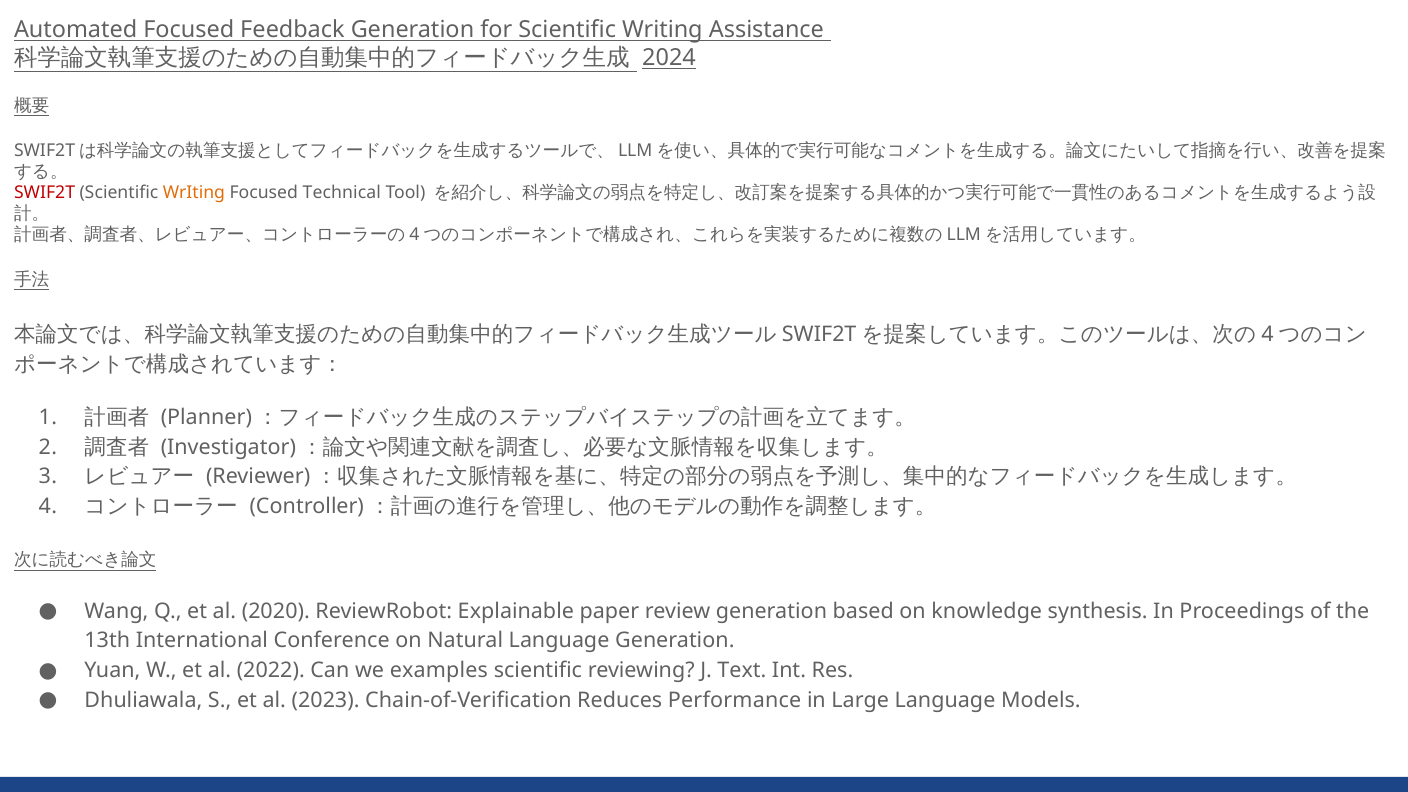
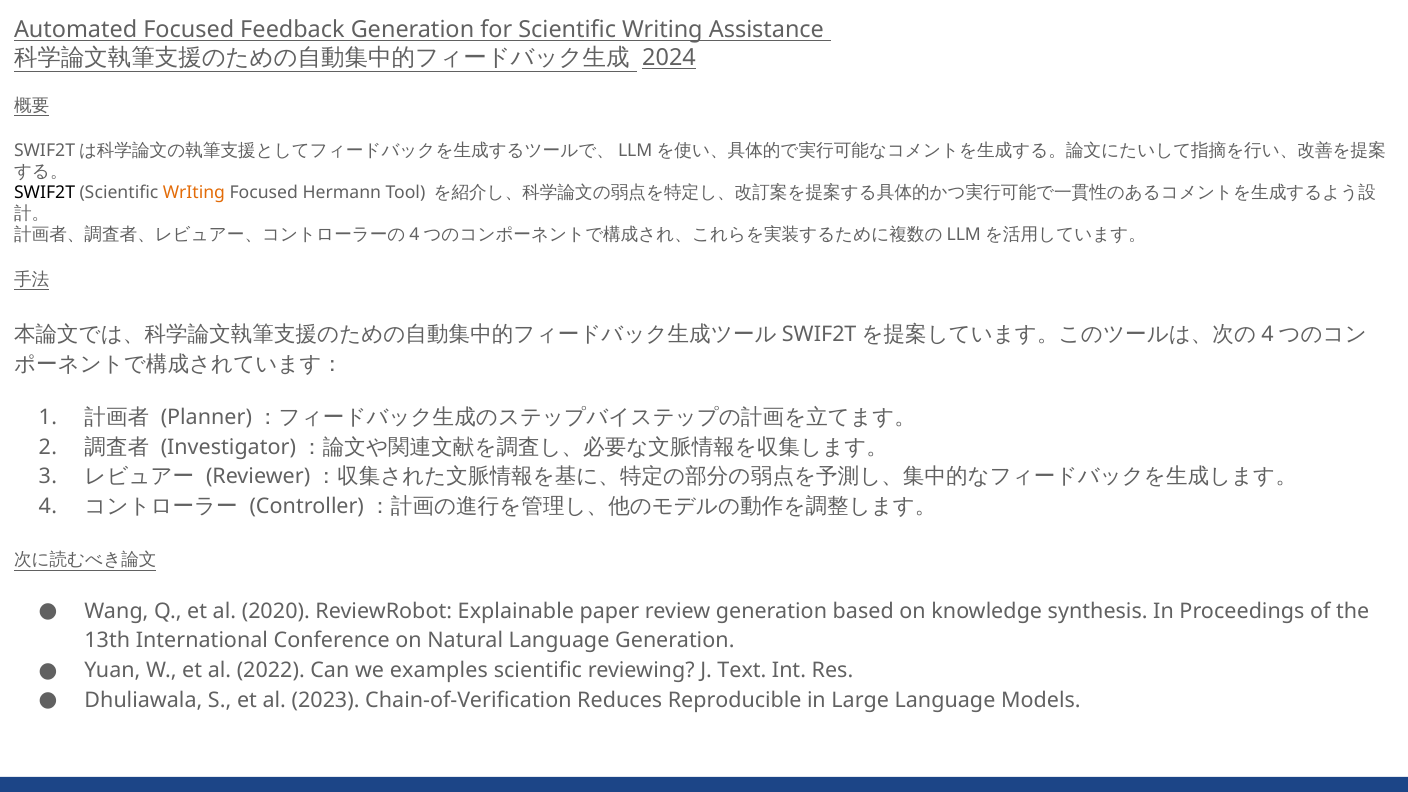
SWIF2T colour: red -> black (45, 193)
Technical: Technical -> Hermann (342, 193)
Performance: Performance -> Reproducible (735, 700)
